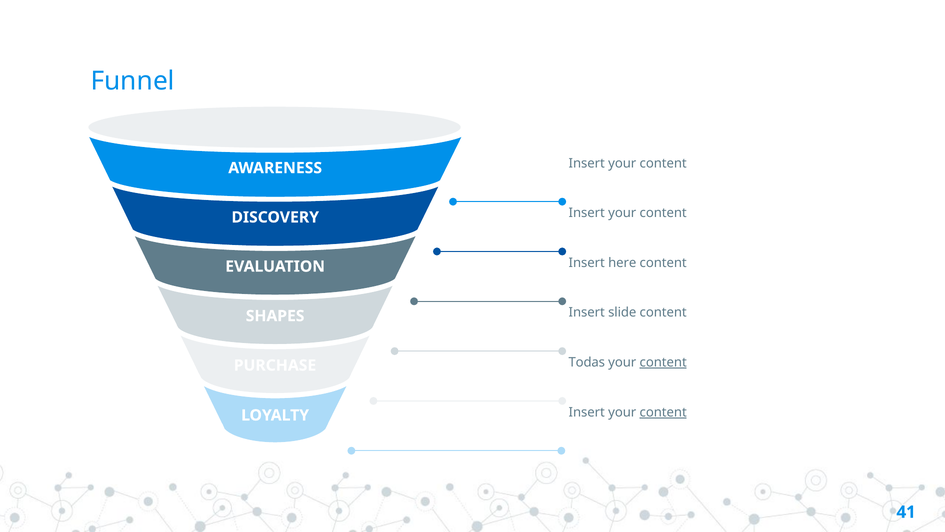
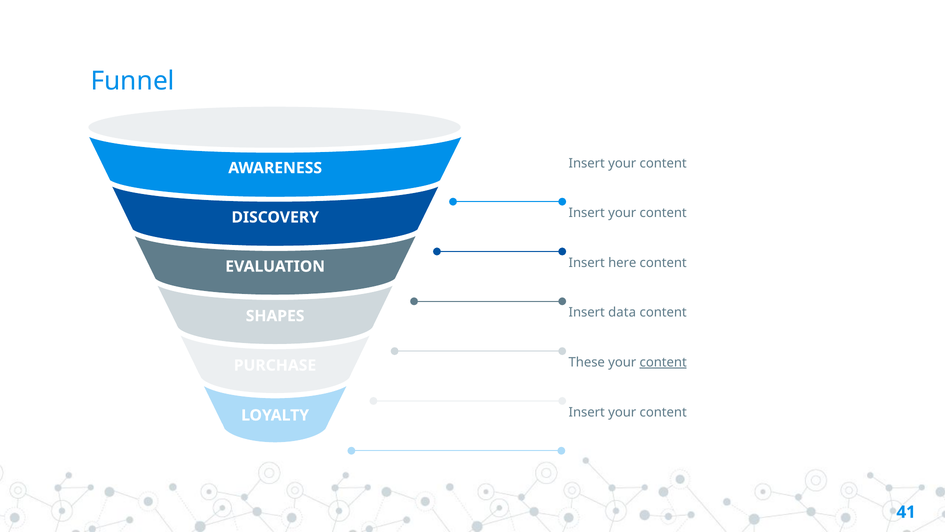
slide: slide -> data (622, 312)
Todas: Todas -> These (587, 362)
content underline: present -> none (663, 412)
